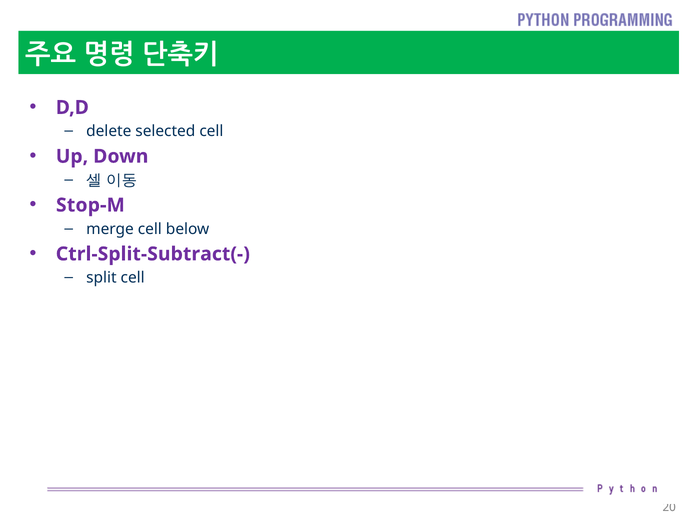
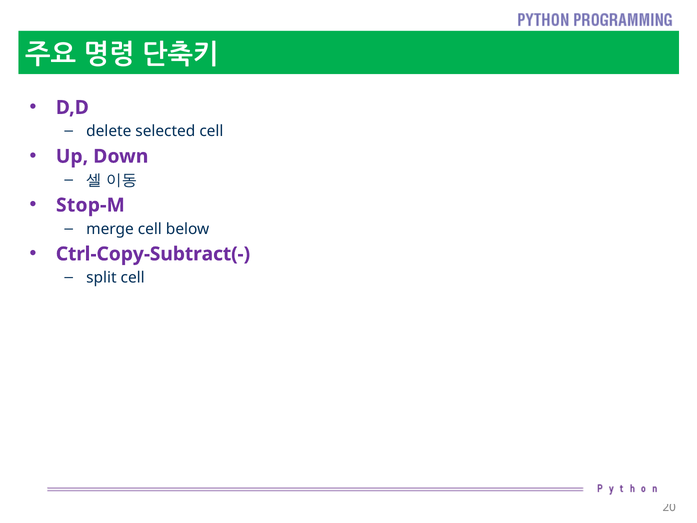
Ctrl-Split-Subtract(-: Ctrl-Split-Subtract(- -> Ctrl-Copy-Subtract(- (153, 254)
